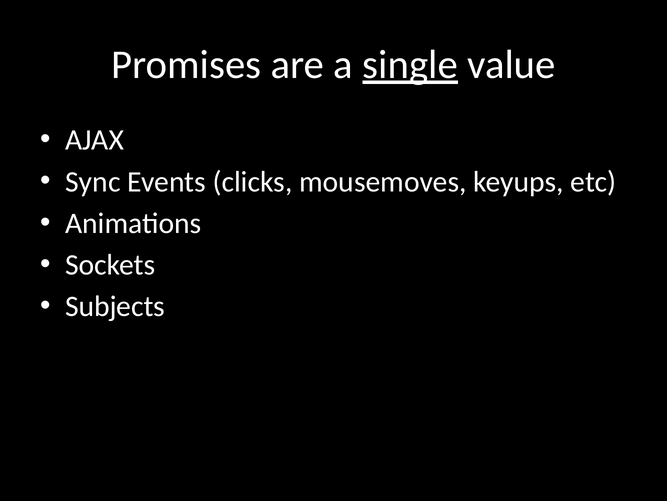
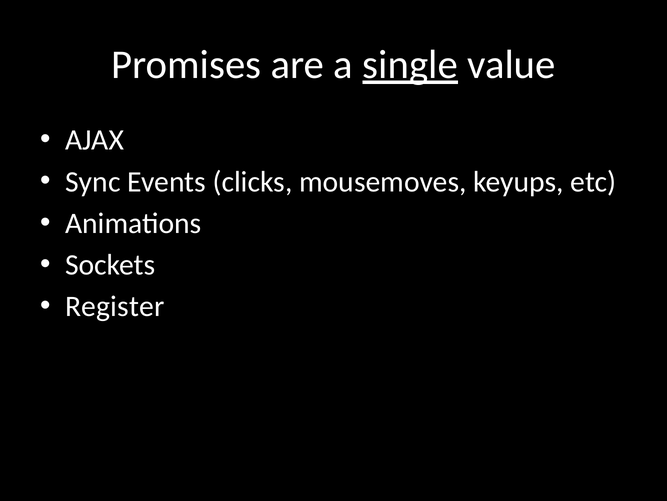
Subjects: Subjects -> Register (115, 306)
